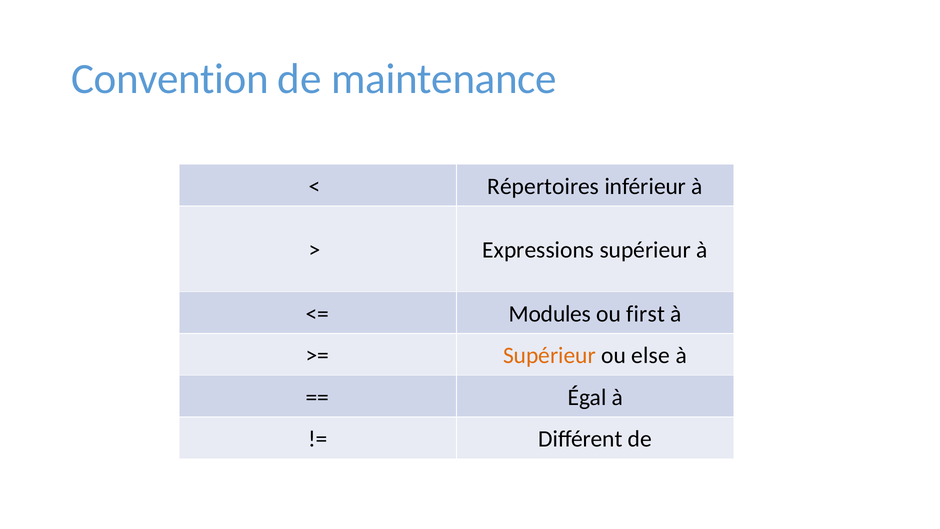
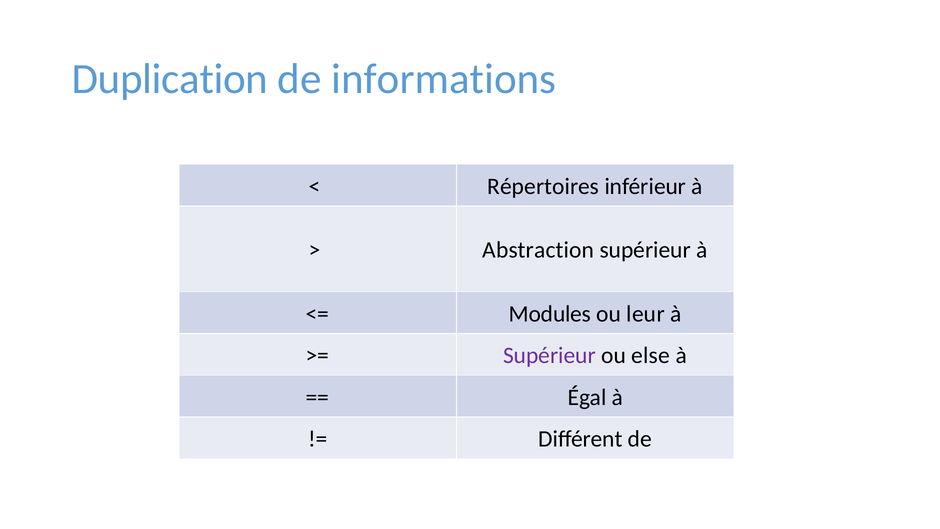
Convention: Convention -> Duplication (170, 79)
maintenance: maintenance -> informations (444, 79)
Expressions: Expressions -> Abstraction (538, 250)
first: first -> leur (646, 314)
Supérieur colour: orange -> purple (549, 355)
